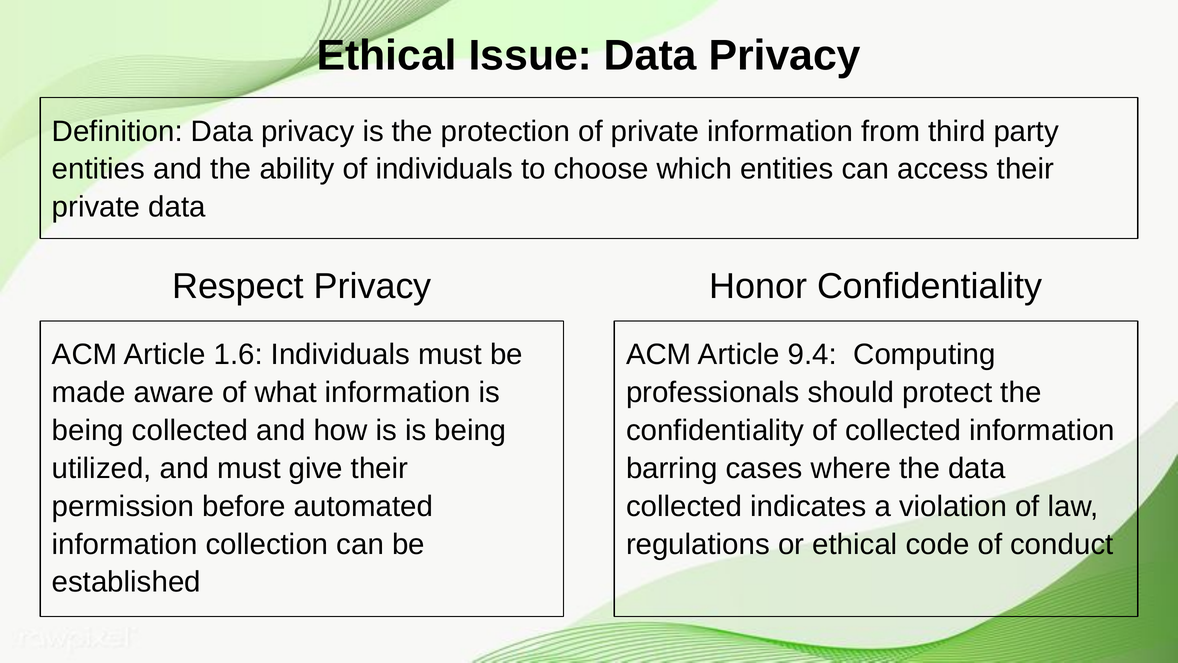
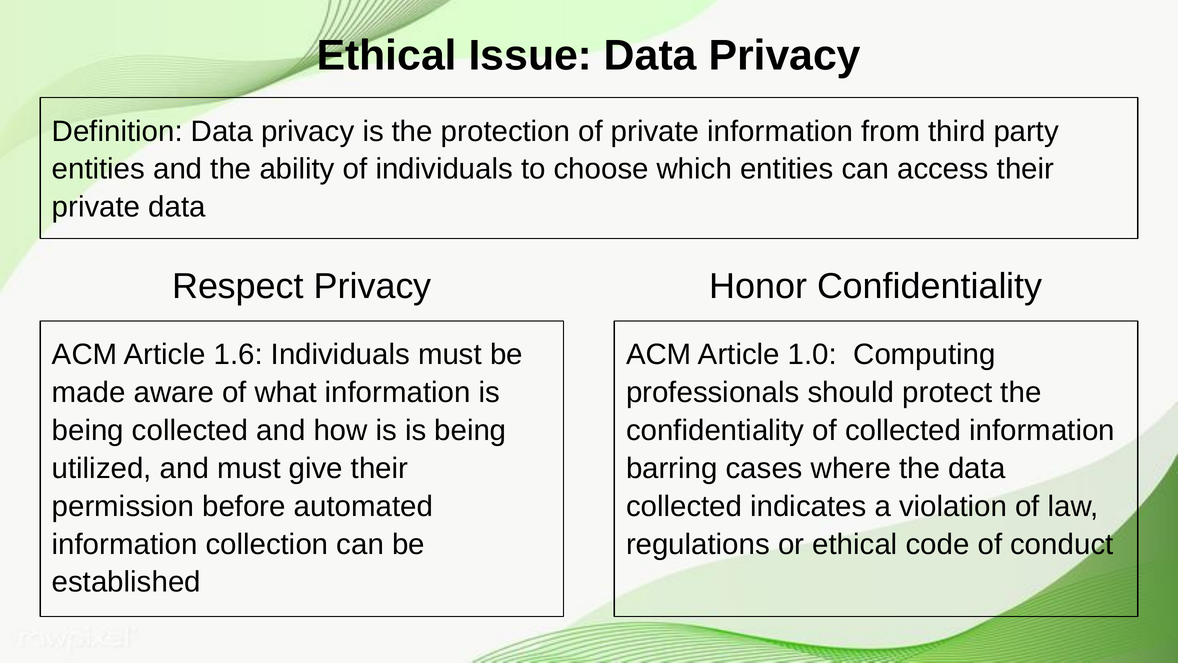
9.4: 9.4 -> 1.0 (812, 355)
